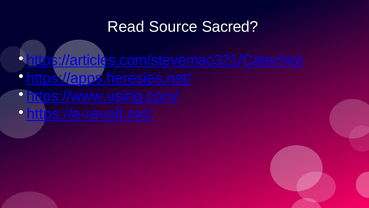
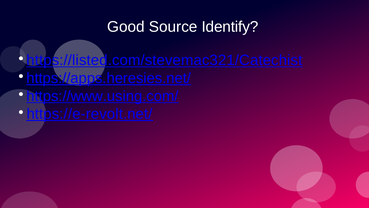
Read: Read -> Good (126, 27)
Sacred: Sacred -> Identify (230, 27)
https://articles.com/stevemac321/Catechist: https://articles.com/stevemac321/Catechist -> https://listed.com/stevemac321/Catechist (164, 60)
